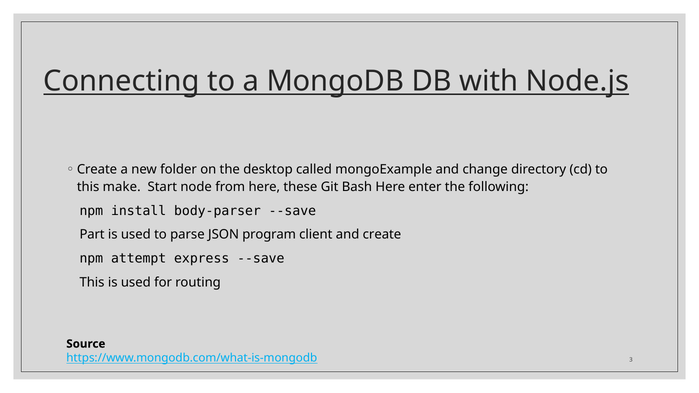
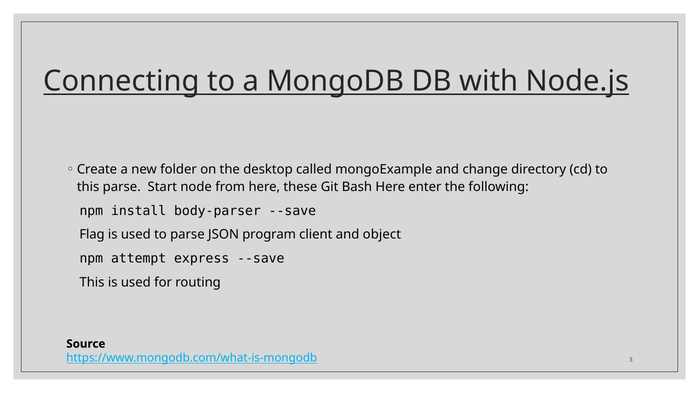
this make: make -> parse (122, 187)
Part: Part -> Flag (92, 235)
and create: create -> object (382, 235)
